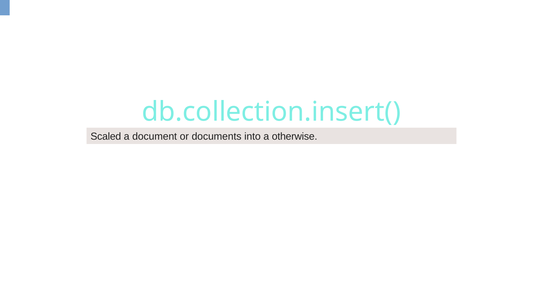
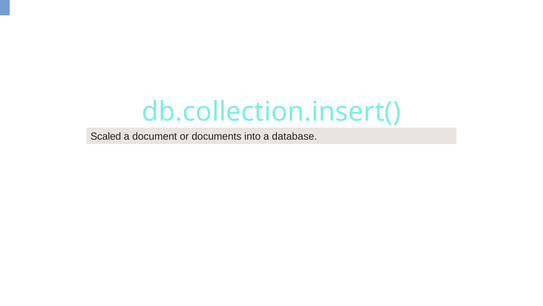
otherwise: otherwise -> database (295, 136)
